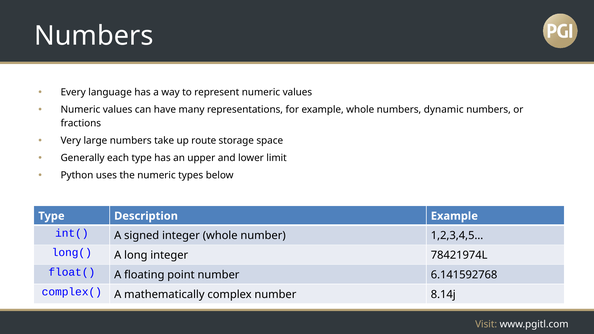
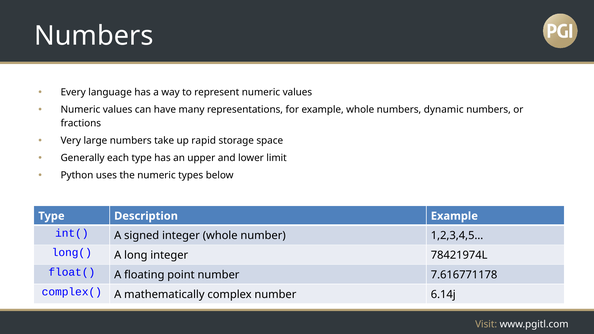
route: route -> rapid (204, 141)
6.141592768: 6.141592768 -> 7.616771178 (464, 275)
8.14j: 8.14j -> 6.14j (443, 295)
